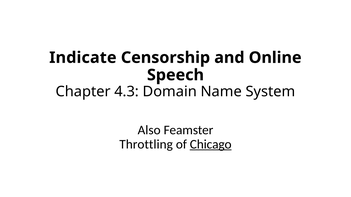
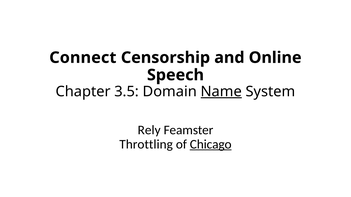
Indicate: Indicate -> Connect (83, 58)
4.3: 4.3 -> 3.5 (127, 92)
Name underline: none -> present (221, 92)
Also: Also -> Rely (149, 130)
